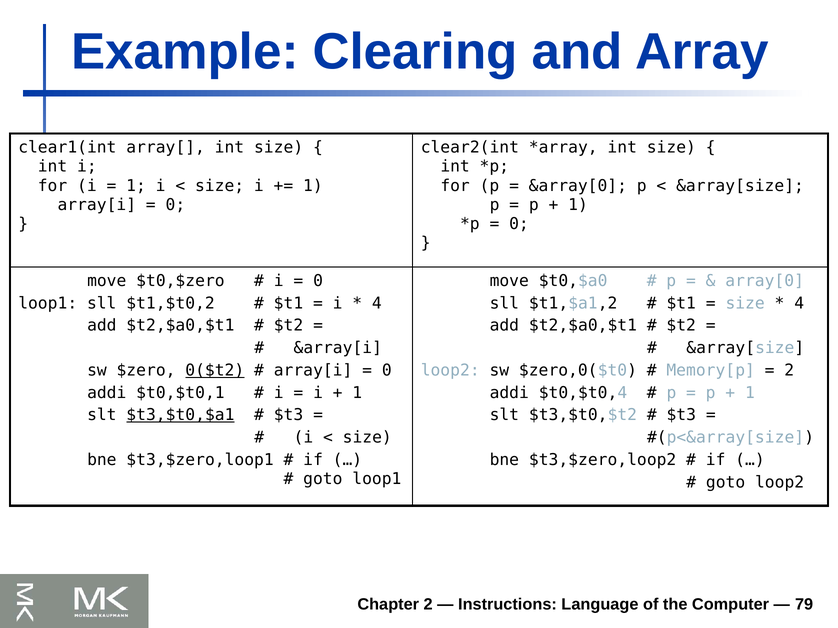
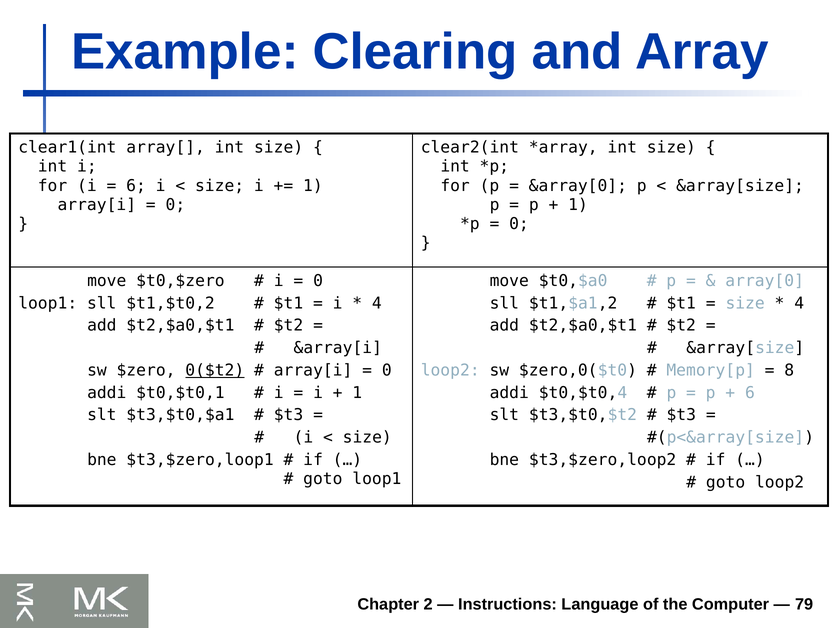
1: 1 -> 6 (136, 186)
2: 2 -> 8 (789, 371)
1: 1 -> 6 (750, 393)
$t3,$t0,$a1 underline: present -> none (180, 415)
